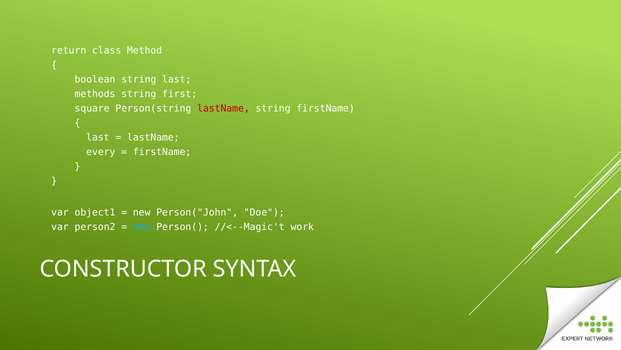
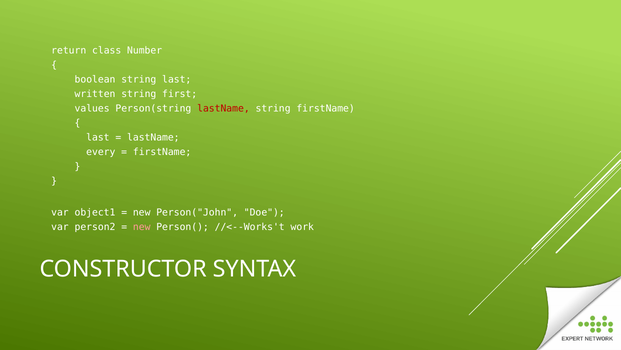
Method: Method -> Number (145, 50)
methods: methods -> written (95, 94)
square: square -> values (92, 108)
new colour: light blue -> pink (142, 226)
//<--Magic't: //<--Magic't -> //<--Works't (250, 226)
